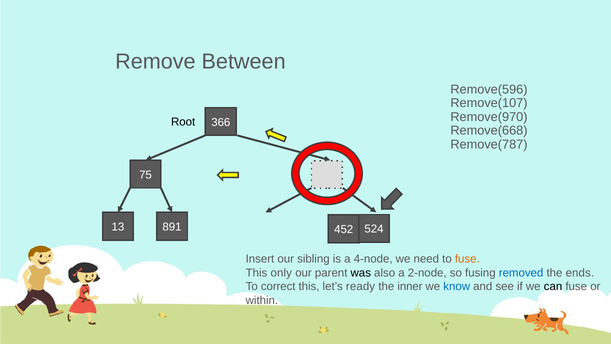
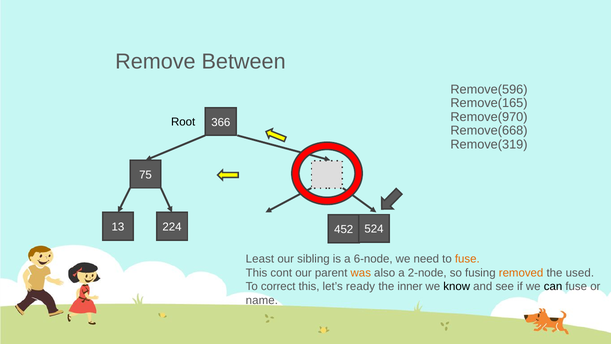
Remove(107: Remove(107 -> Remove(165 (489, 103)
Remove(787: Remove(787 -> Remove(319 (489, 144)
891: 891 -> 224 (172, 227)
Insert: Insert -> Least (260, 259)
4-node: 4-node -> 6-node (373, 259)
only: only -> cont (281, 273)
was colour: black -> orange (361, 273)
removed colour: blue -> orange (521, 273)
ends: ends -> used (580, 273)
know colour: blue -> black (457, 286)
within: within -> name (262, 300)
